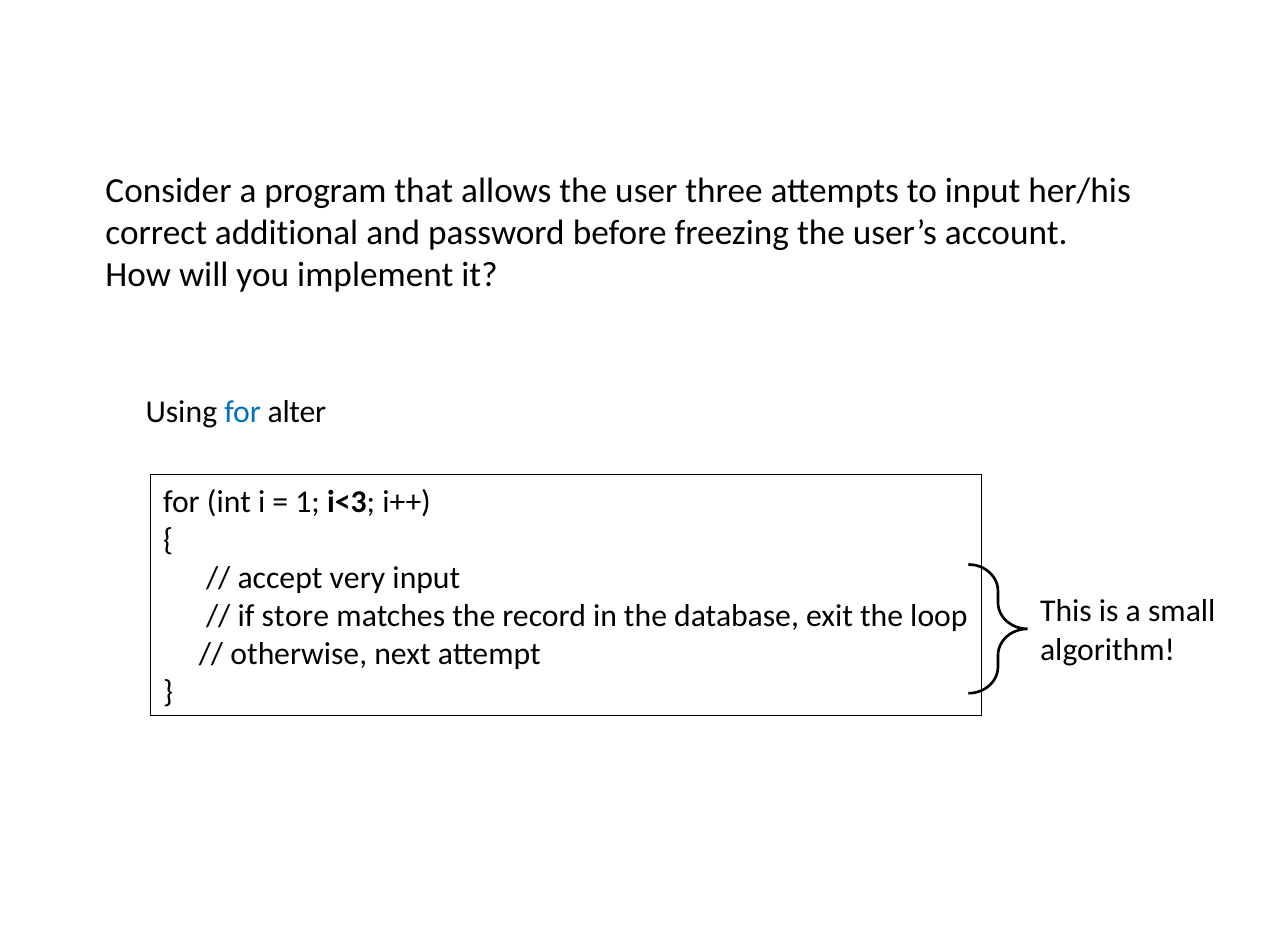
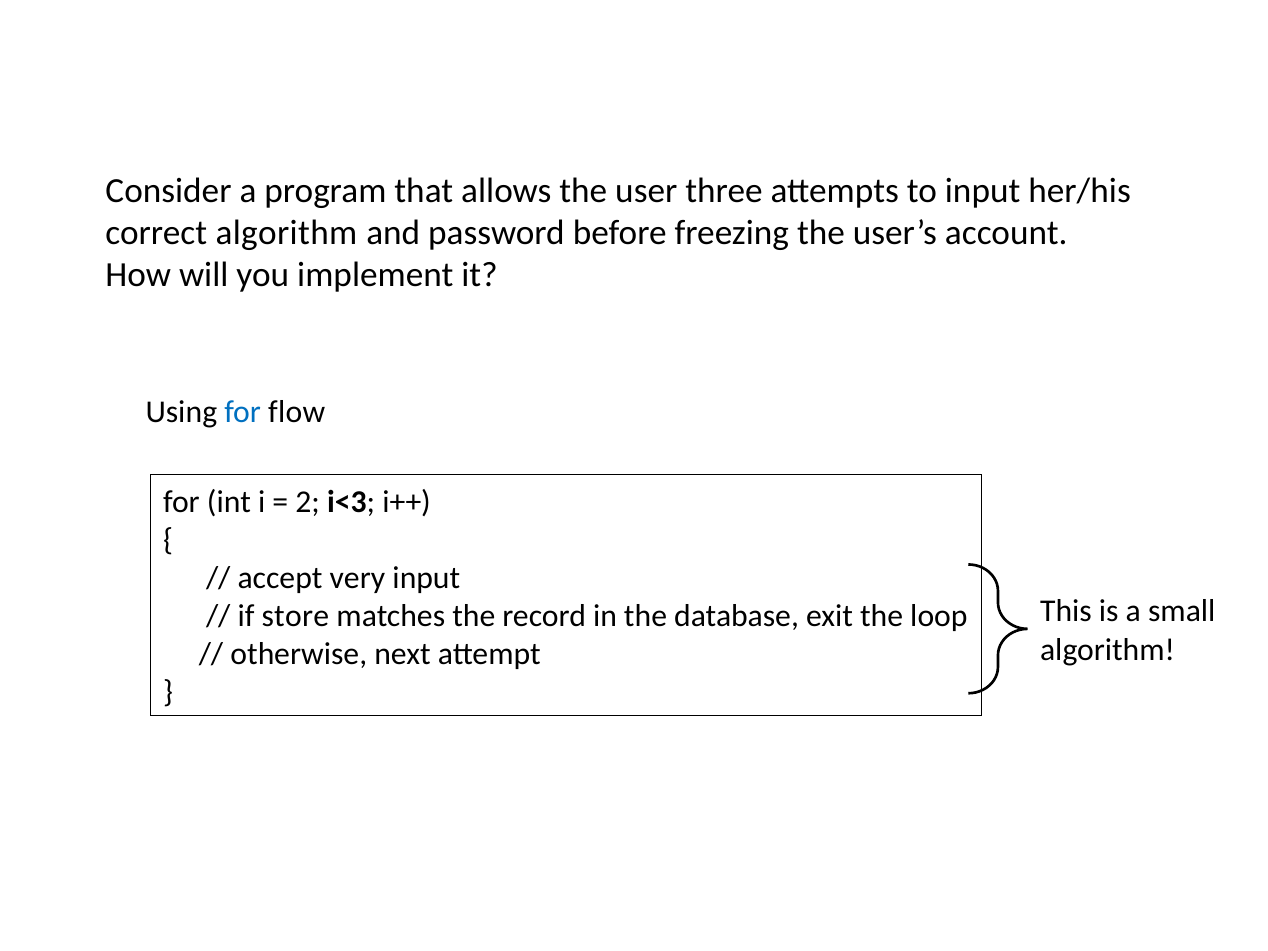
correct additional: additional -> algorithm (286, 233)
alter: alter -> flow (297, 412)
1: 1 -> 2 (308, 502)
